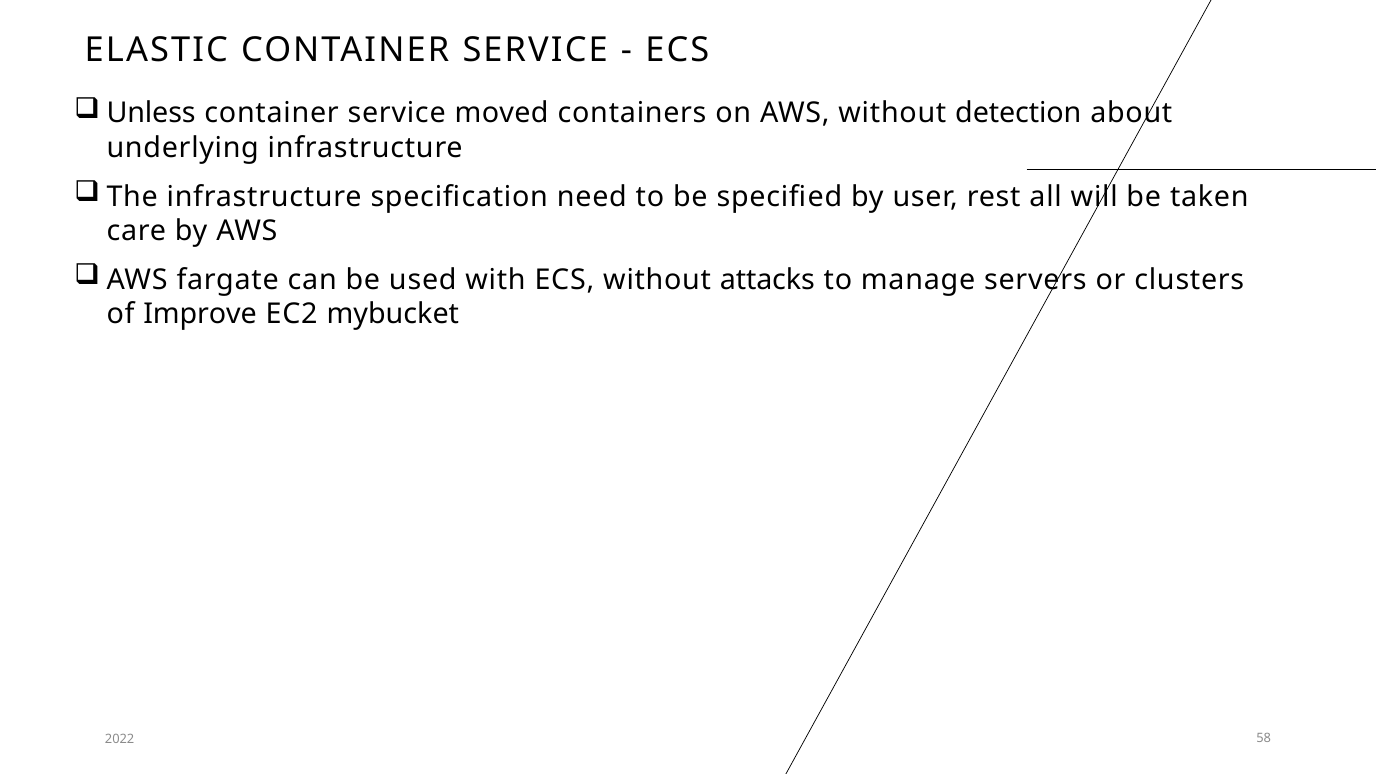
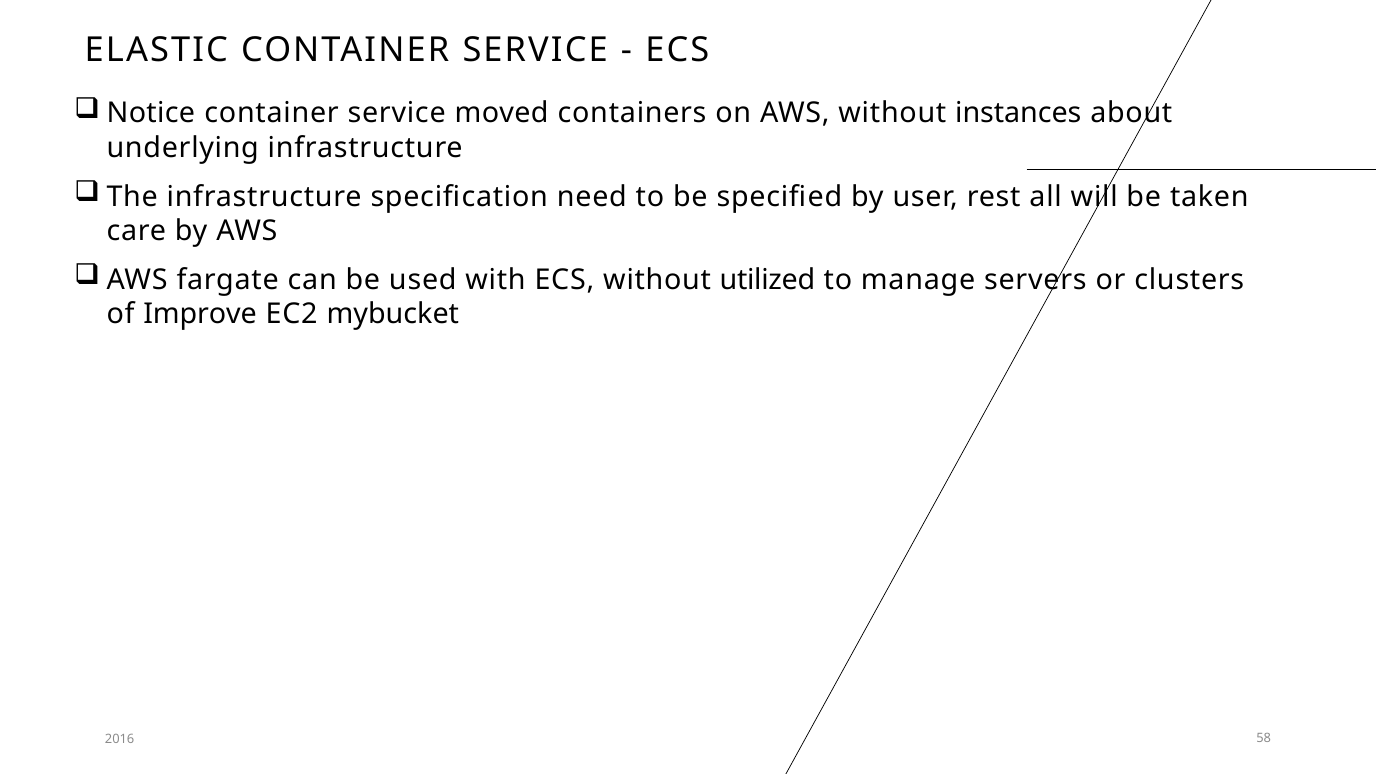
Unless: Unless -> Notice (151, 113)
detection: detection -> instances (1018, 113)
attacks: attacks -> utilized (767, 280)
2022: 2022 -> 2016 (120, 739)
